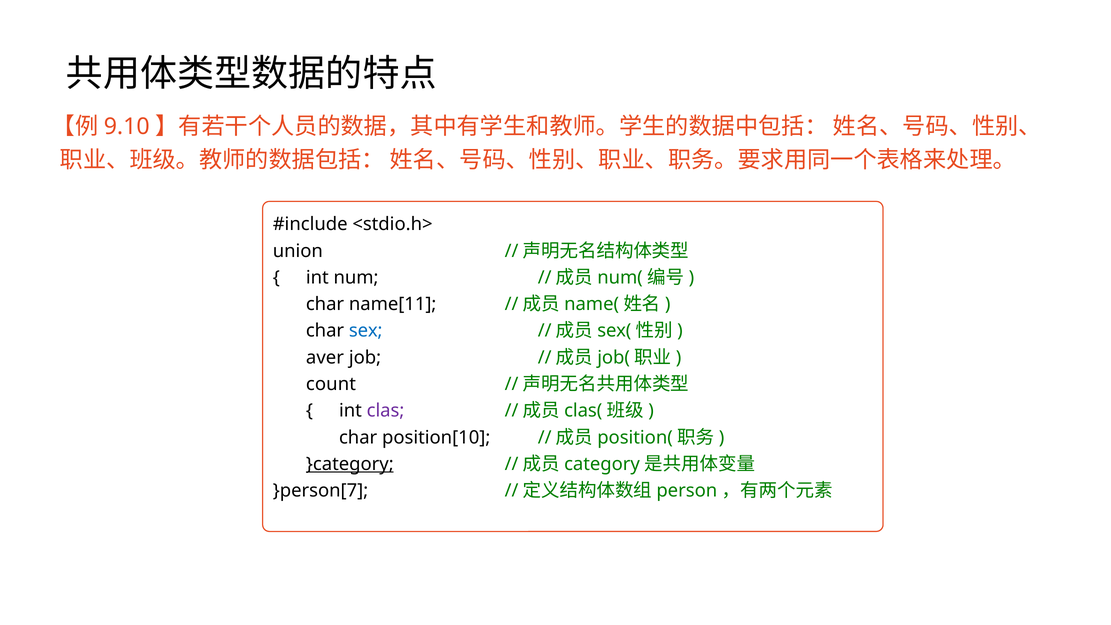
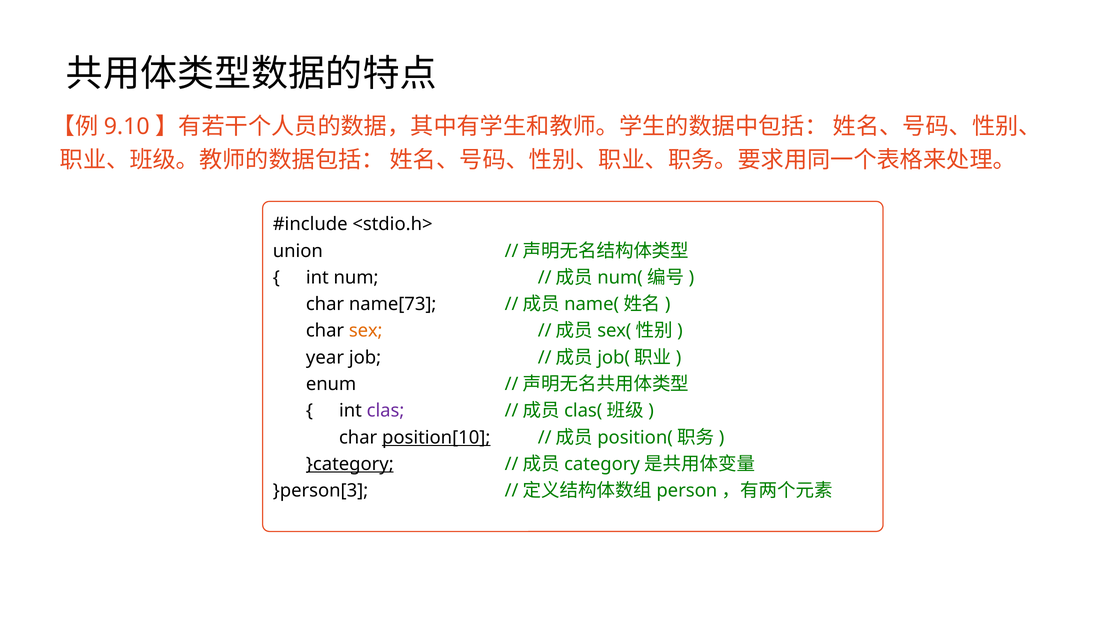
name[11: name[11 -> name[73 (393, 304)
sex colour: blue -> orange (366, 331)
aver: aver -> year (325, 357)
count: count -> enum (331, 384)
position[10 underline: none -> present (436, 437)
}person[7: }person[7 -> }person[3 (321, 491)
